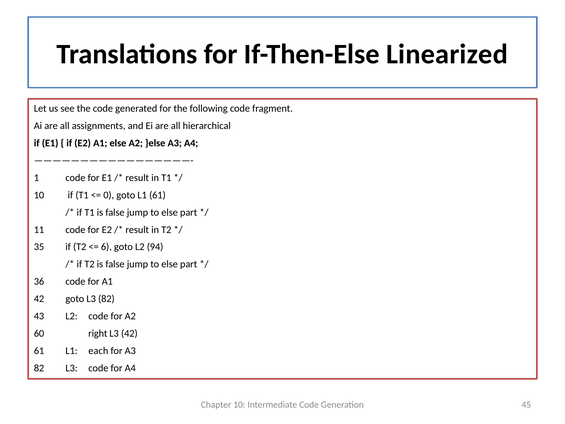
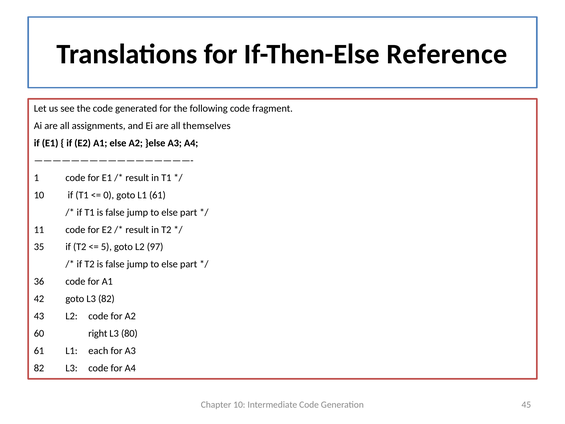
Linearized: Linearized -> Reference (447, 54)
hierarchical: hierarchical -> themselves (207, 126)
6: 6 -> 5 (106, 247)
94: 94 -> 97 (155, 247)
L3 42: 42 -> 80 (129, 333)
